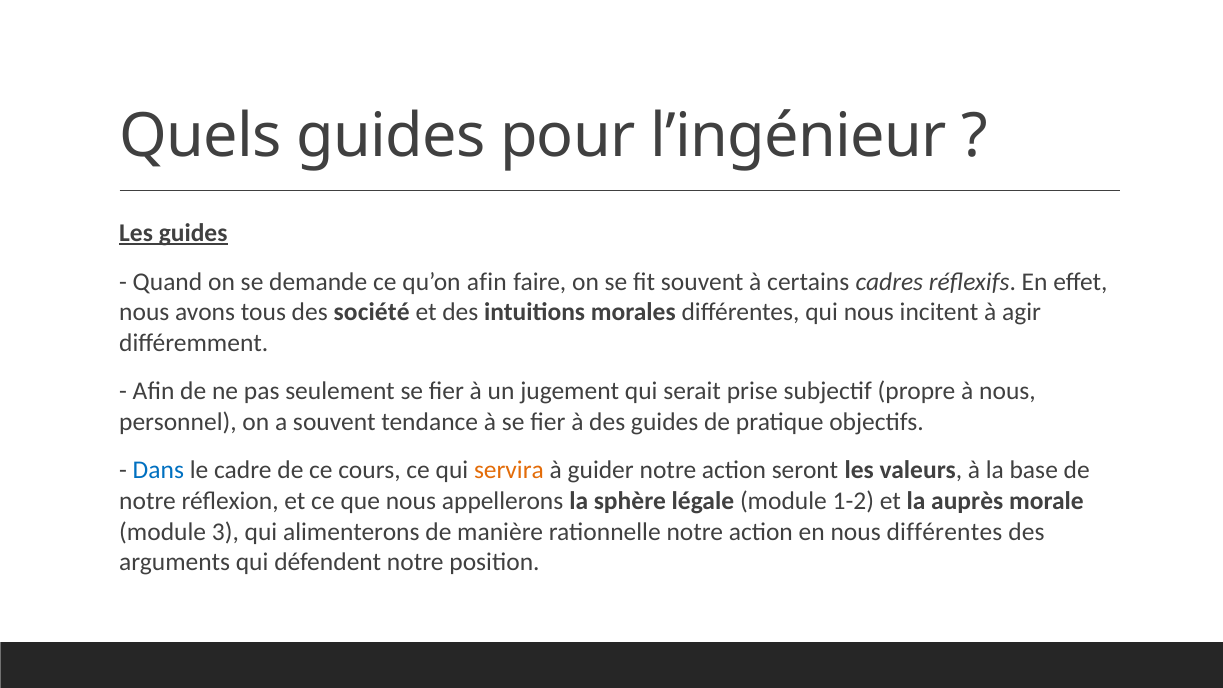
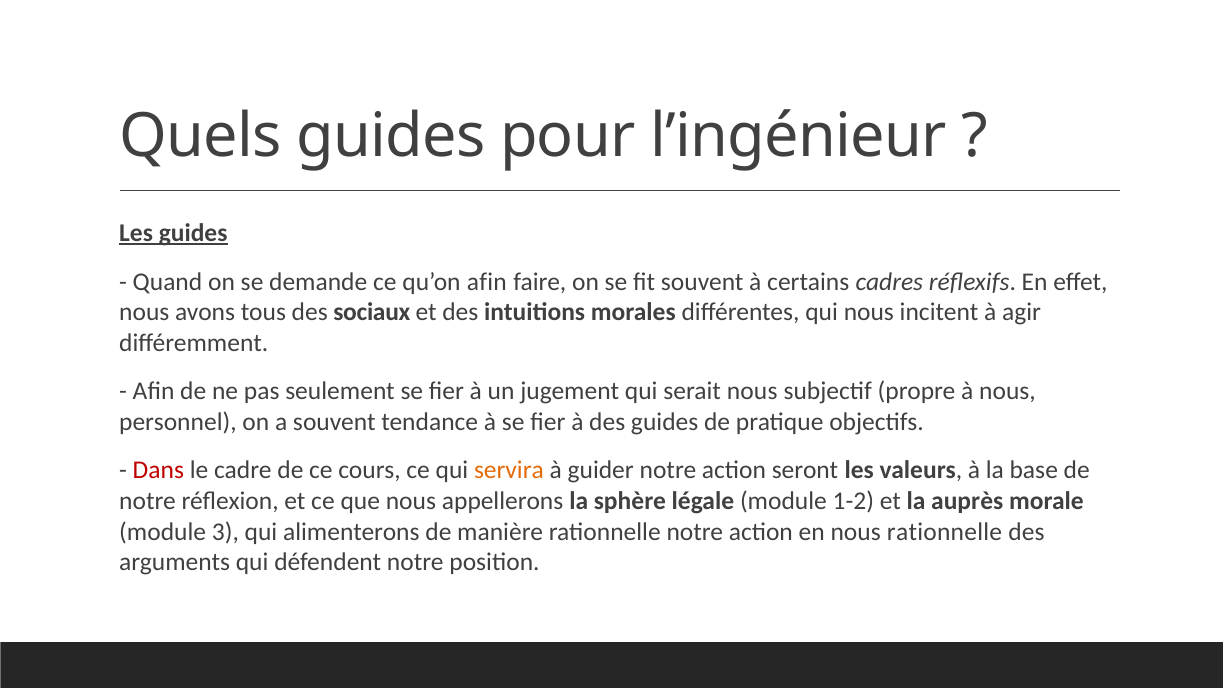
société: société -> sociaux (372, 312)
serait prise: prise -> nous (752, 391)
Dans colour: blue -> red (158, 470)
nous différentes: différentes -> rationnelle (945, 532)
